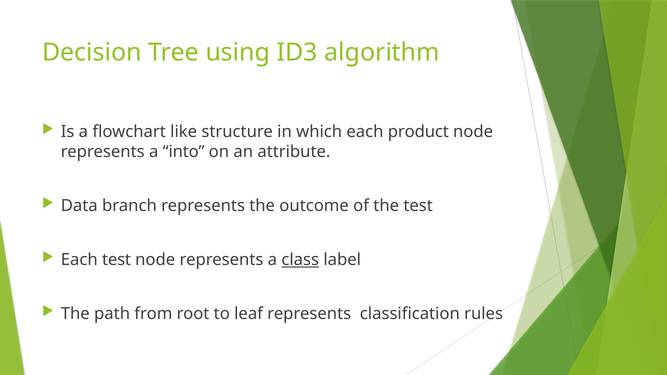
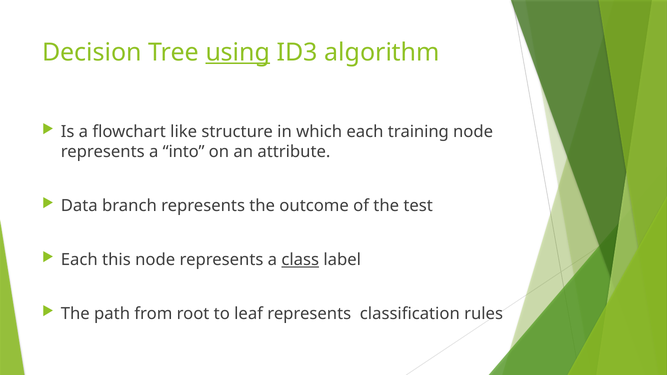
using underline: none -> present (238, 53)
product: product -> training (418, 132)
Each test: test -> this (116, 260)
